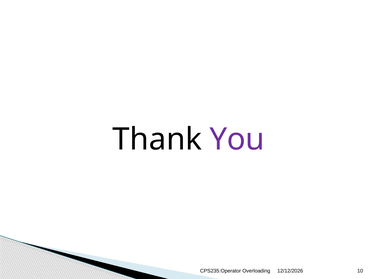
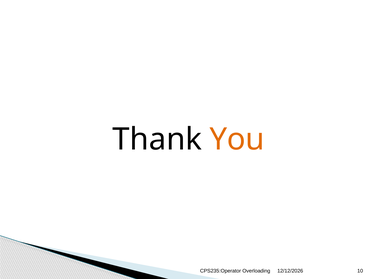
You colour: purple -> orange (237, 139)
